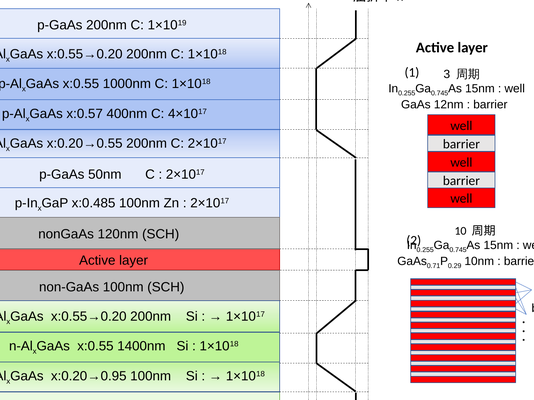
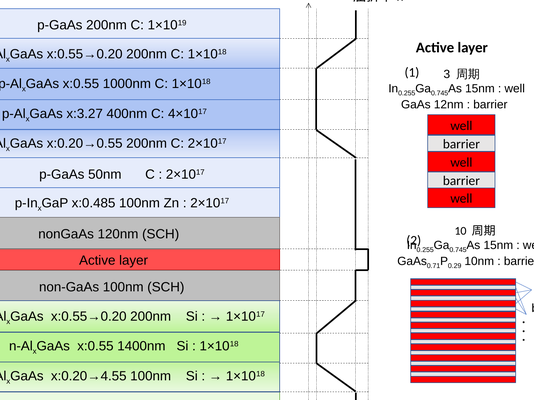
x:0.57: x:0.57 -> x:3.27 (85, 114)
x:0.20→0.95: x:0.20→0.95 -> x:0.20→4.55 (89, 376)
